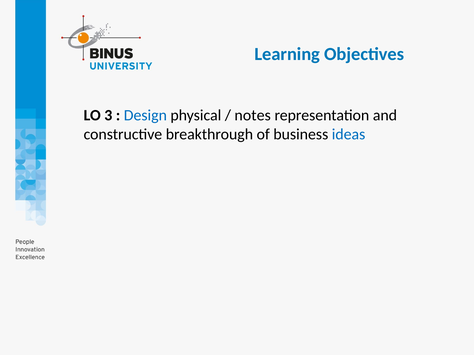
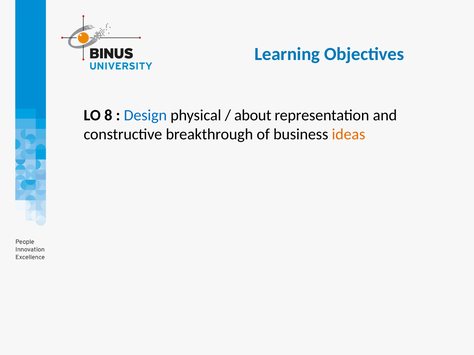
3: 3 -> 8 (108, 116)
notes: notes -> about (253, 116)
ideas colour: blue -> orange (349, 135)
